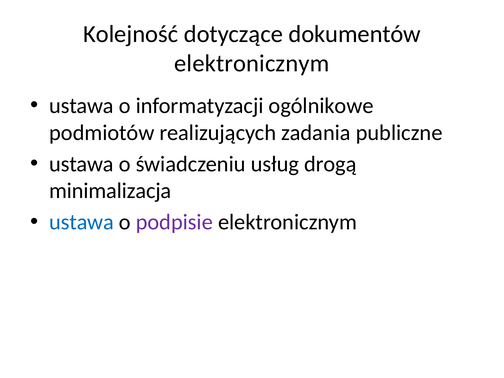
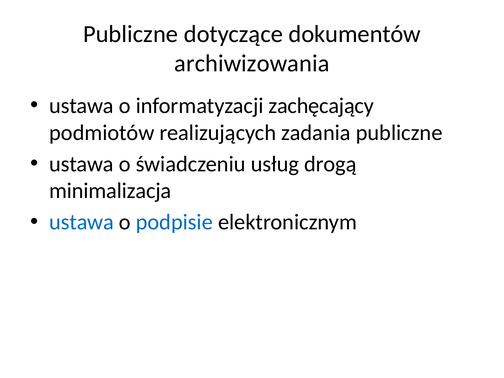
Kolejność: Kolejność -> Publiczne (131, 34)
elektronicznym: elektronicznym -> archiwizowania (252, 63)
ogólnikowe: ogólnikowe -> zachęcający (321, 106)
podpisie colour: purple -> blue (174, 222)
